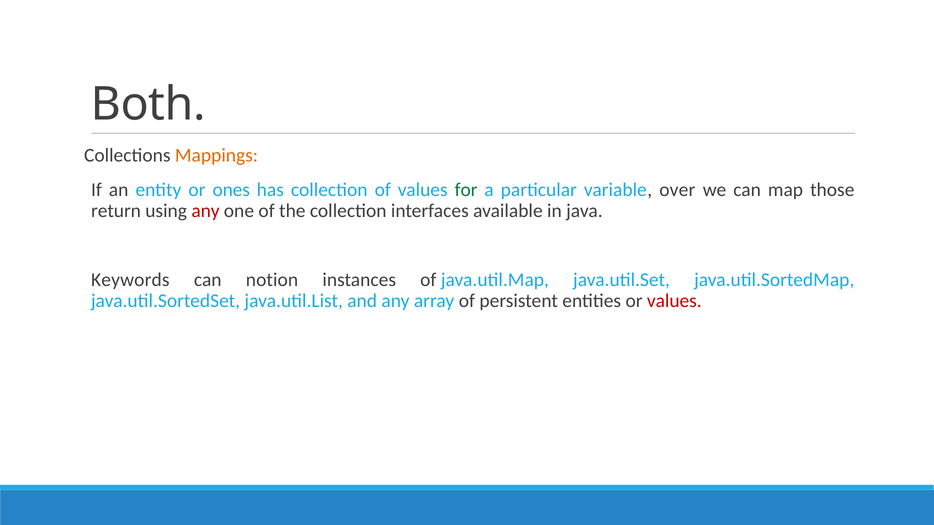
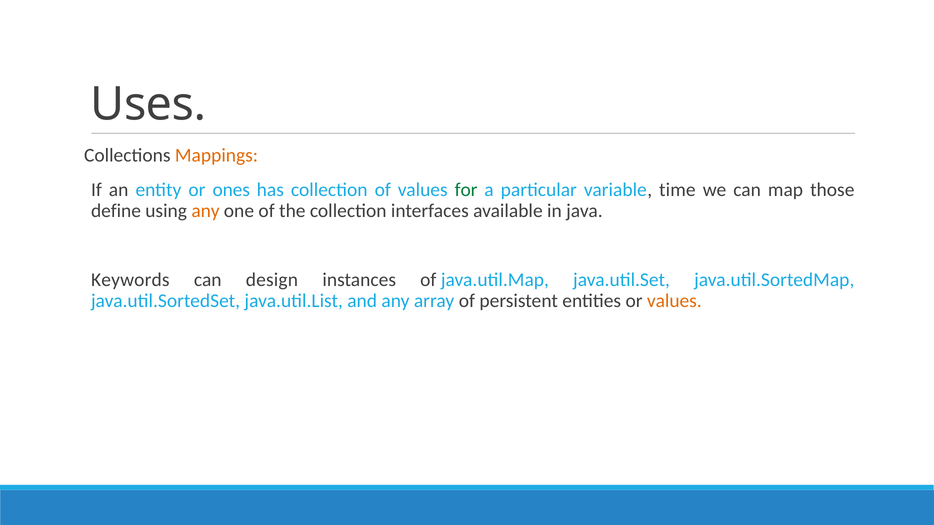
Both: Both -> Uses (148, 105)
over: over -> time (677, 190)
return: return -> define (116, 211)
any colour: red -> orange (205, 211)
notion: notion -> design (272, 280)
values colour: red -> orange (674, 301)
